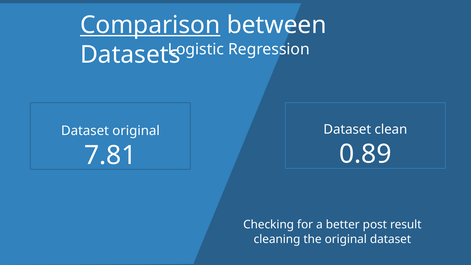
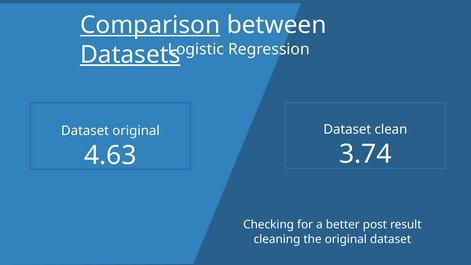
Datasets underline: none -> present (130, 55)
0.89: 0.89 -> 3.74 (365, 154)
7.81: 7.81 -> 4.63 (110, 155)
